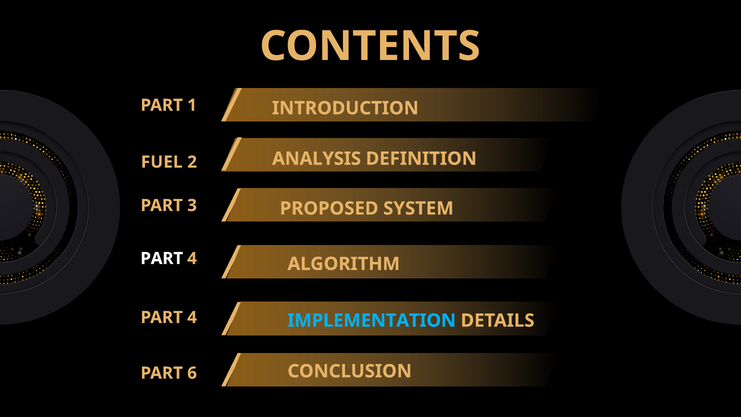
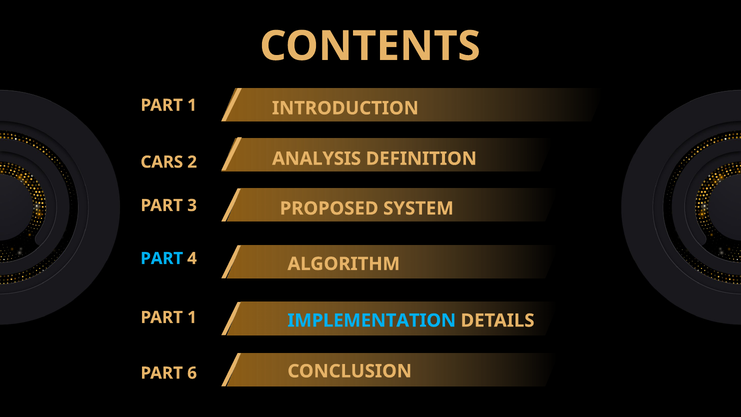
FUEL: FUEL -> CARS (162, 162)
PART colour: white -> light blue (162, 258)
4: 4 -> 1 (192, 317)
